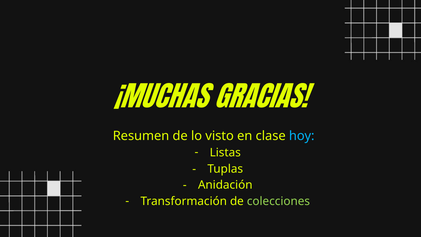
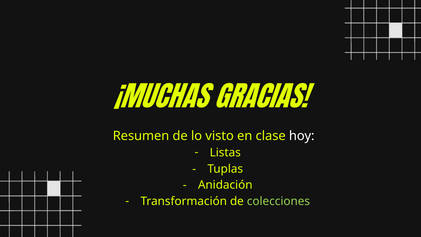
hoy colour: light blue -> white (302, 136)
